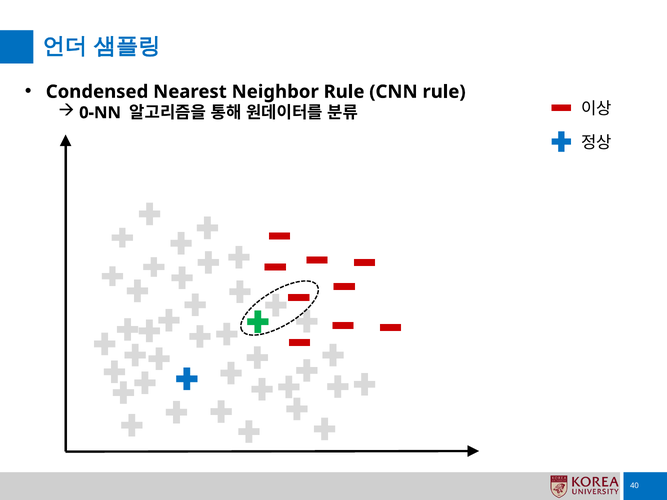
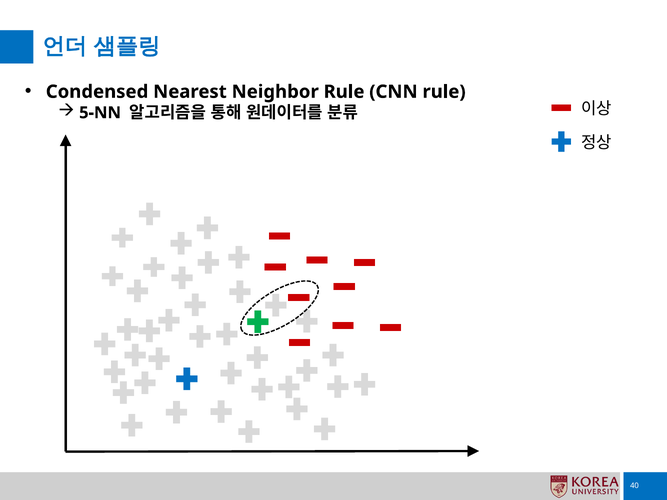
0-NN: 0-NN -> 5-NN (100, 113)
